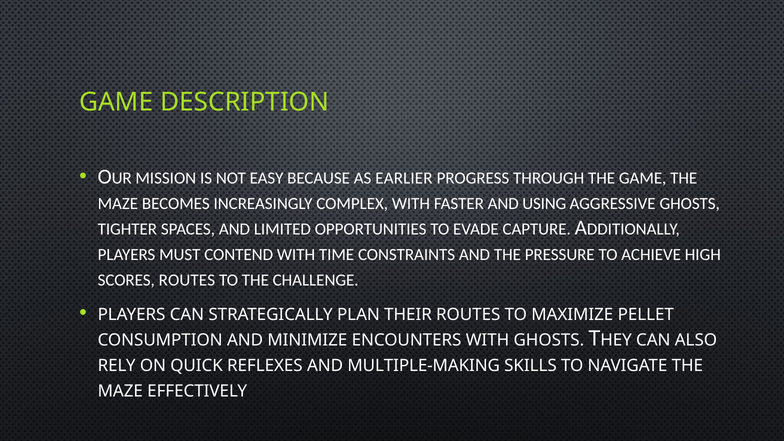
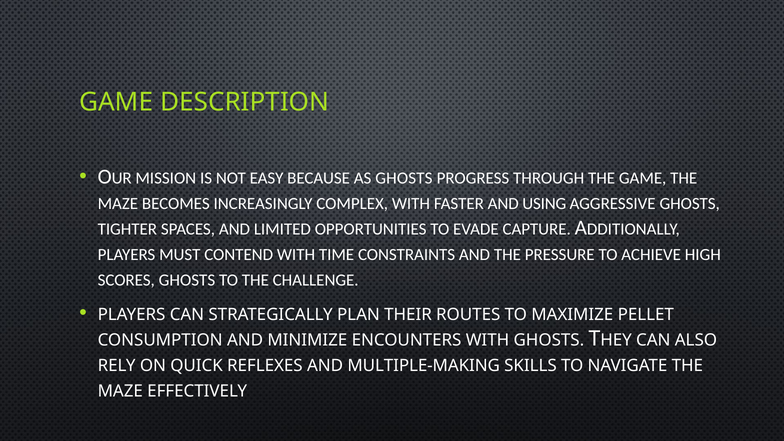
AS EARLIER: EARLIER -> GHOSTS (404, 178)
SCORES ROUTES: ROUTES -> GHOSTS (187, 280)
